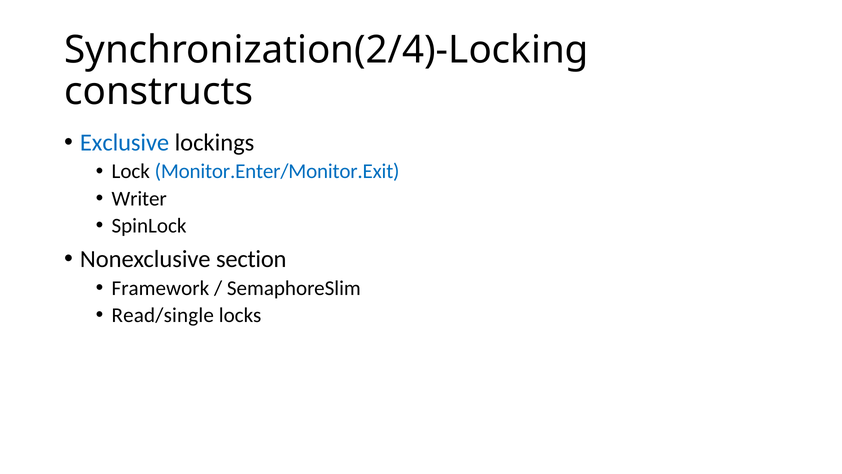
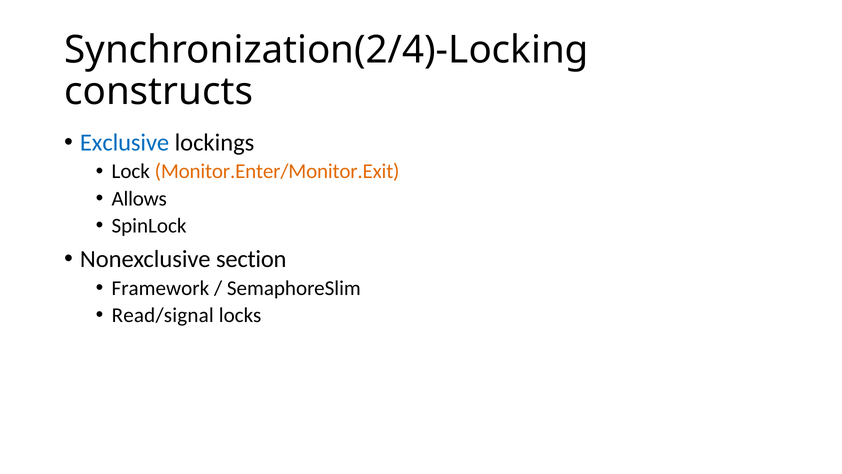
Monitor.Enter/Monitor.Exit colour: blue -> orange (277, 171)
Writer: Writer -> Allows (139, 198)
Read/single: Read/single -> Read/signal (163, 315)
